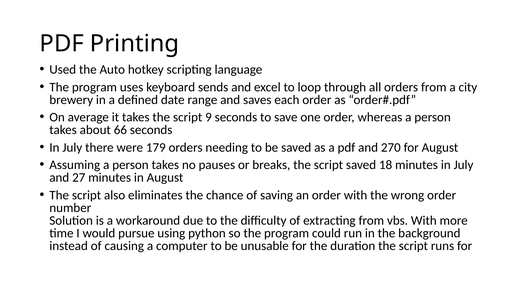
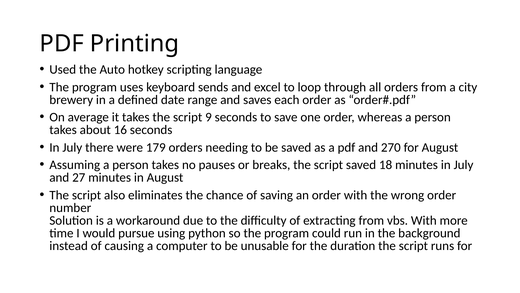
66: 66 -> 16 (120, 130)
